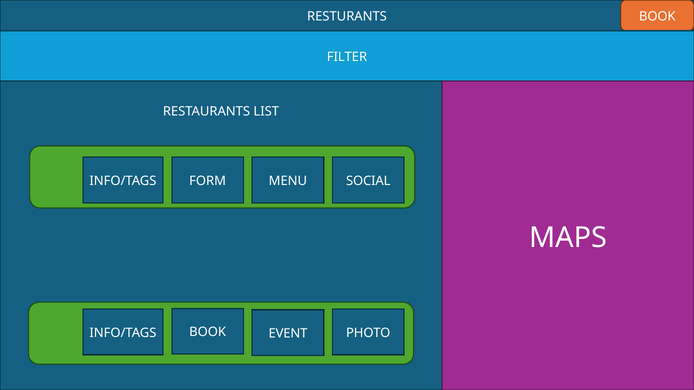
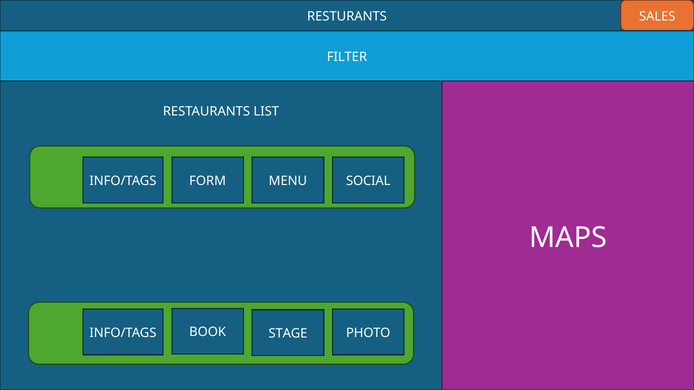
RESTURANTS BOOK: BOOK -> SALES (657, 16)
EVENT: EVENT -> STAGE (288, 334)
